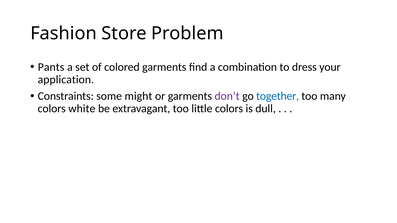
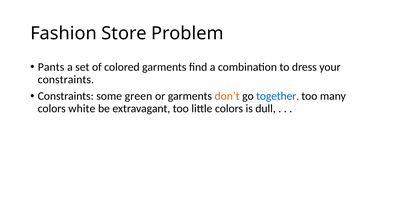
application: application -> constraints (66, 80)
might: might -> green (138, 96)
don’t colour: purple -> orange (227, 96)
